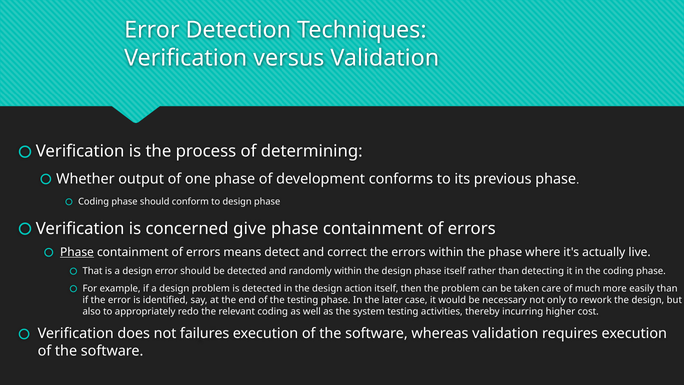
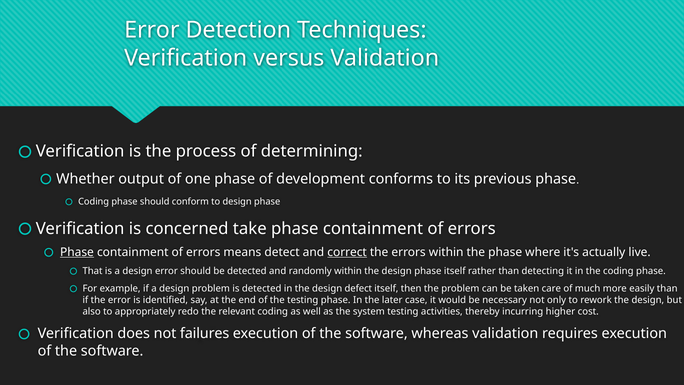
give: give -> take (250, 228)
correct underline: none -> present (347, 252)
action: action -> defect (358, 289)
